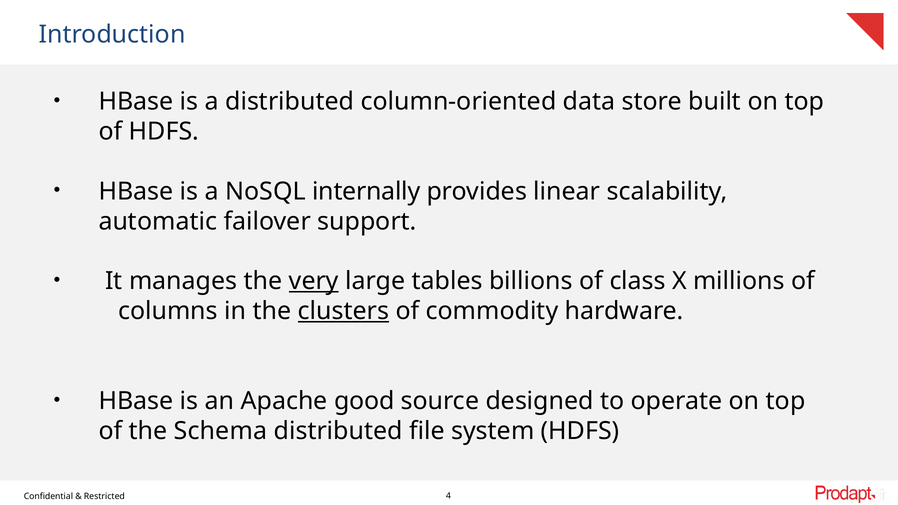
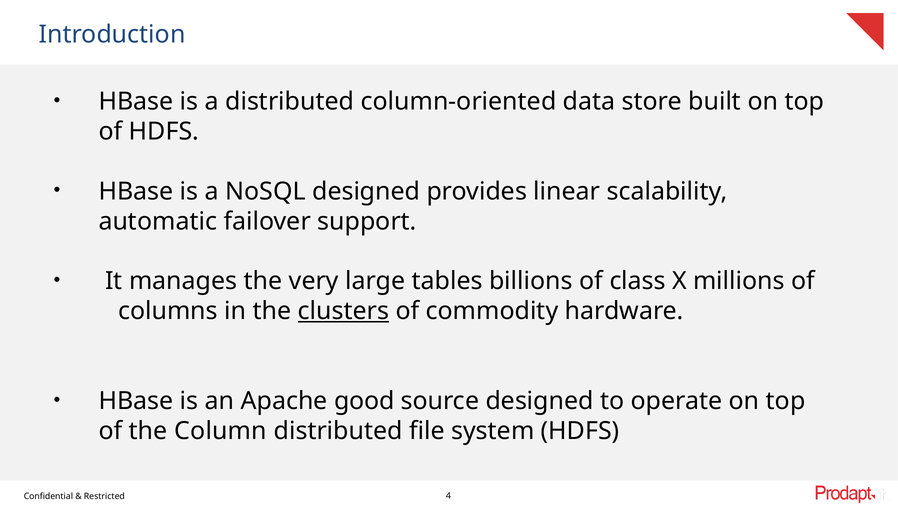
NoSQL internally: internally -> designed (366, 191)
very underline: present -> none (314, 281)
Schema: Schema -> Column (221, 431)
